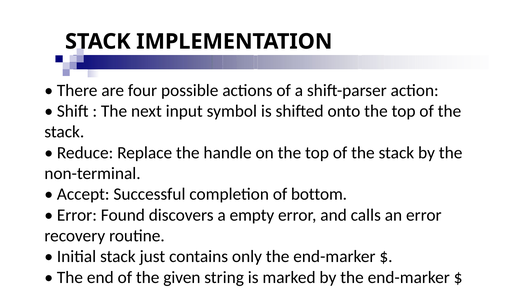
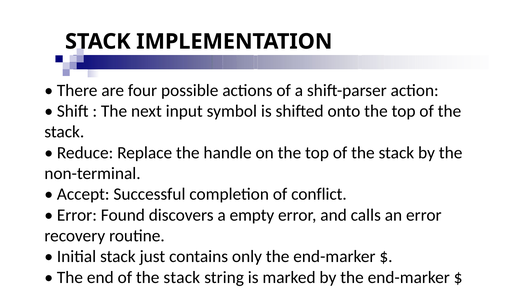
bottom: bottom -> conflict (319, 194)
end of the given: given -> stack (182, 277)
